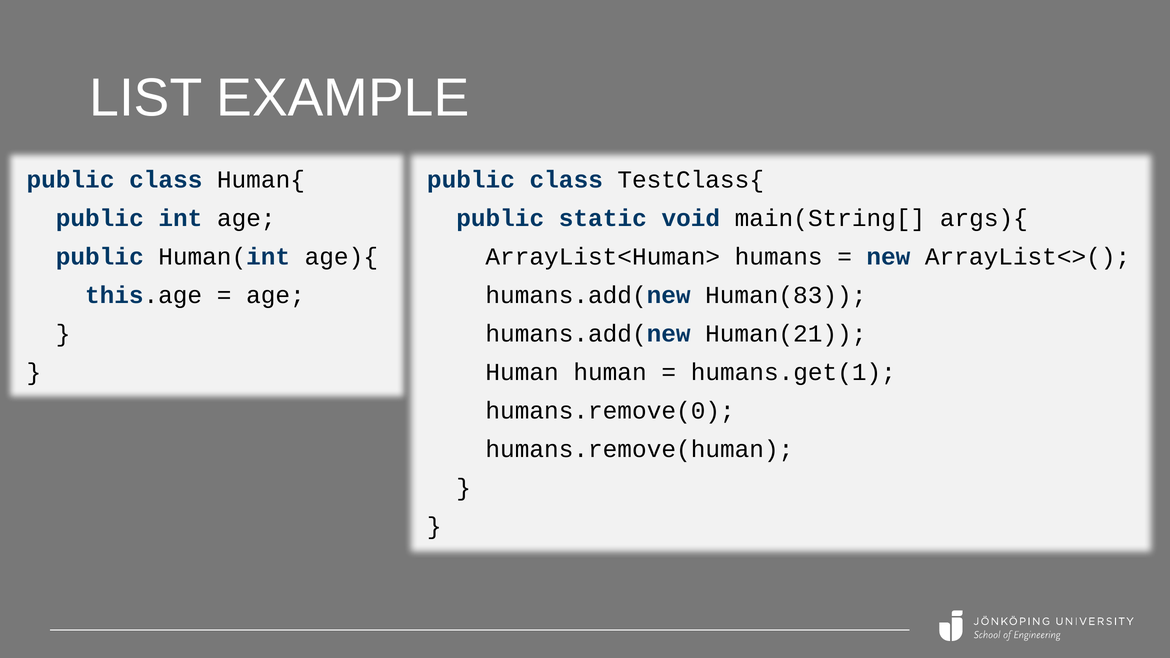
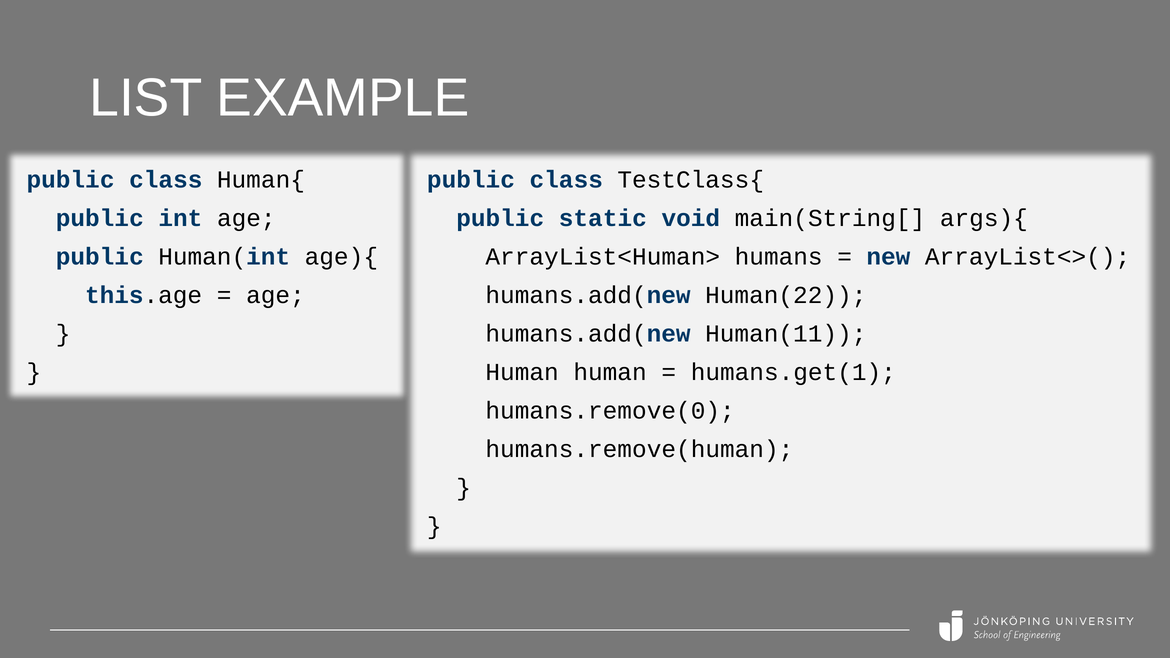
Human(83: Human(83 -> Human(22 (786, 295)
Human(21: Human(21 -> Human(11 (786, 334)
